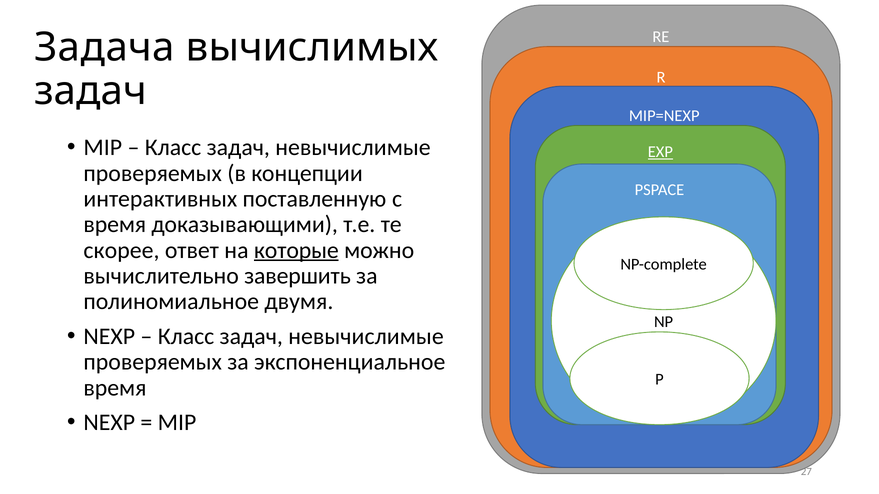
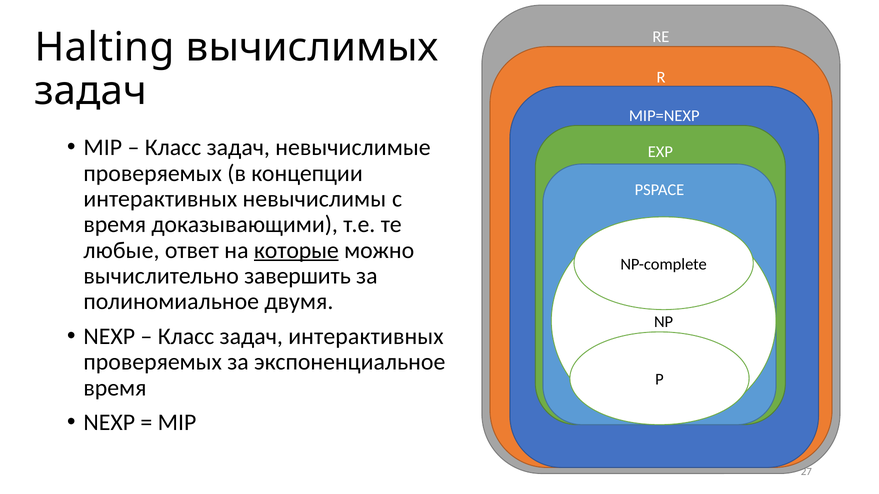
Задача: Задача -> Halting (105, 48)
EXP underline: present -> none (660, 152)
поставленную: поставленную -> невычислимы (314, 199)
скорее: скорее -> любые (121, 250)
невычислимые: невычислимые -> интерактивных (366, 337)
